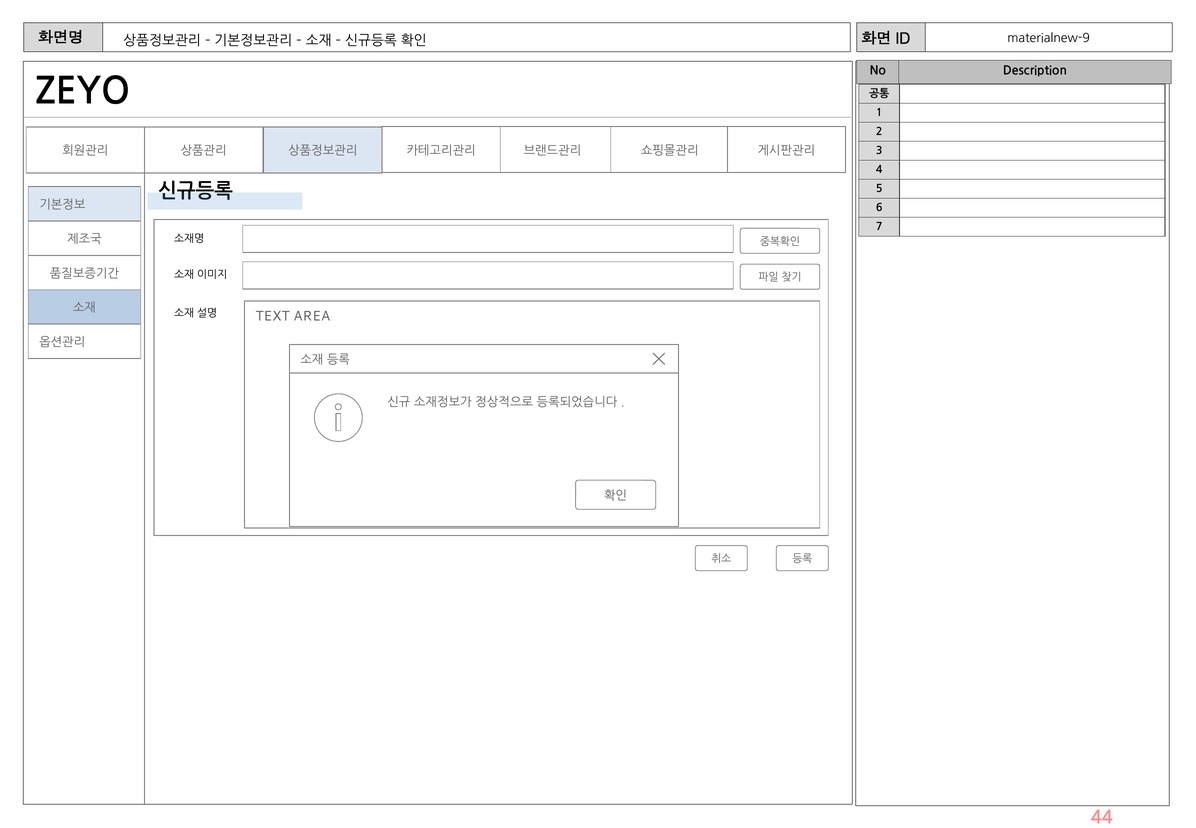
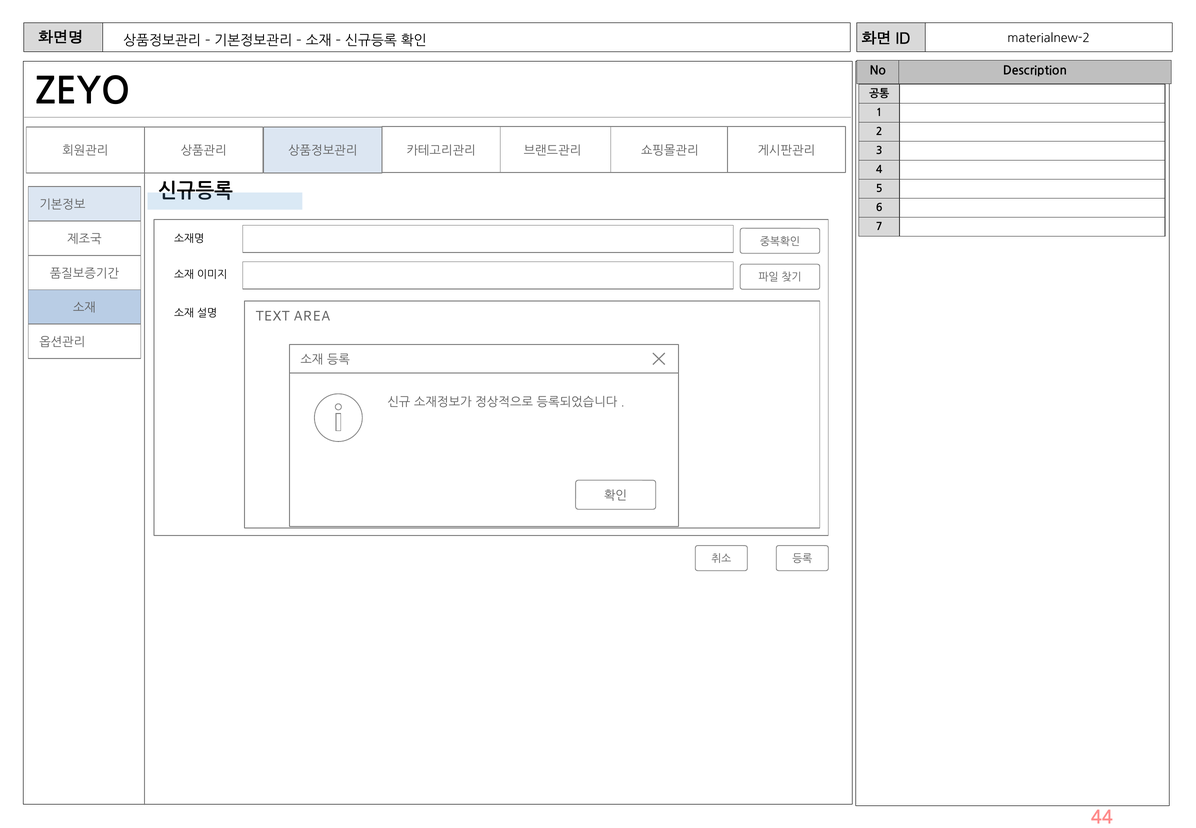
materialnew-9: materialnew-9 -> materialnew-2 (1049, 38)
